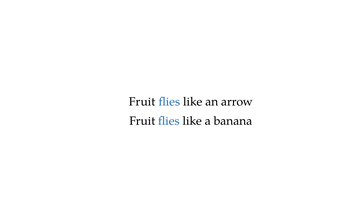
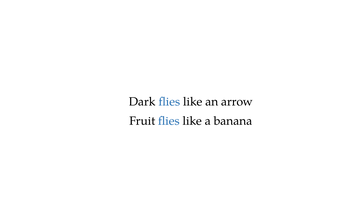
Fruit: Fruit -> Dark (142, 102)
